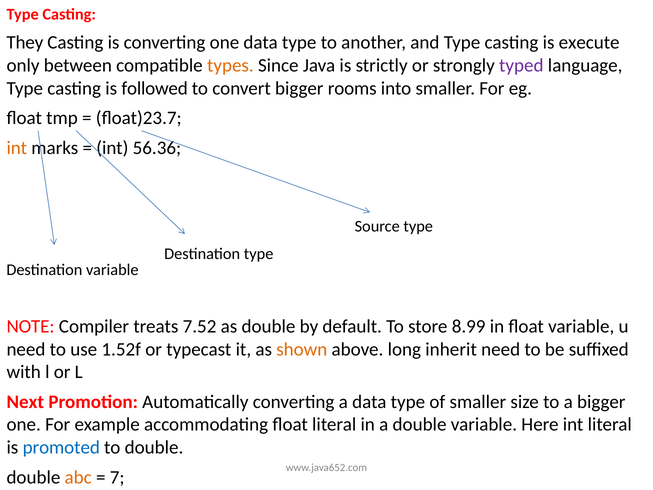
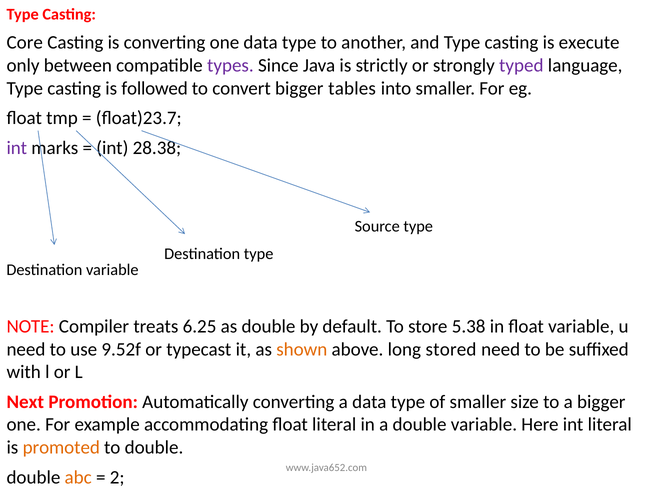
They: They -> Core (25, 43)
types colour: orange -> purple (230, 65)
rooms: rooms -> tables (352, 88)
int colour: orange -> purple (17, 148)
56.36: 56.36 -> 28.38 (157, 148)
7.52: 7.52 -> 6.25 (200, 326)
8.99: 8.99 -> 5.38 (469, 326)
1.52f: 1.52f -> 9.52f (121, 349)
inherit: inherit -> stored (451, 349)
promoted colour: blue -> orange (61, 447)
7: 7 -> 2 (117, 477)
